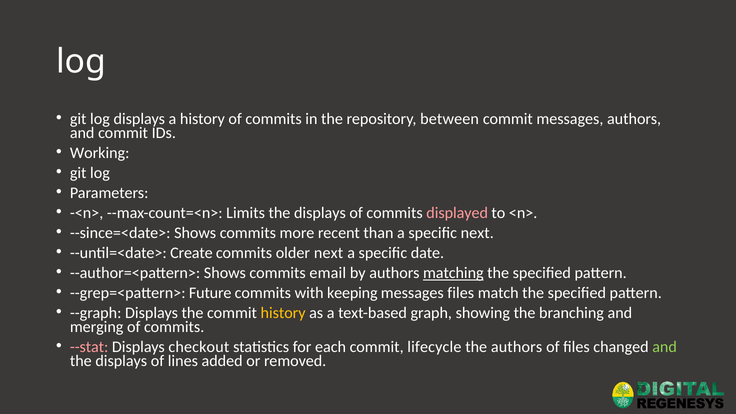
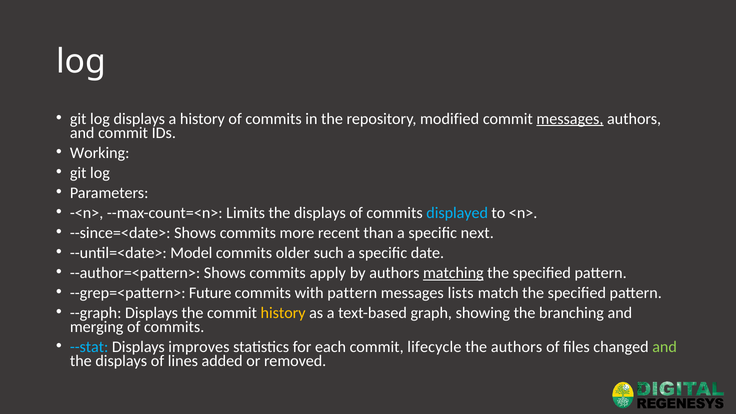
between: between -> modified (450, 119)
messages underline: none -> present (570, 119)
displayed colour: pink -> light blue (457, 213)
Create: Create -> Model (191, 253)
older next: next -> such (329, 253)
email: email -> apply (328, 273)
with keeping: keeping -> pattern (352, 293)
messages files: files -> lists (461, 293)
--stat colour: pink -> light blue (89, 347)
checkout: checkout -> improves (199, 347)
